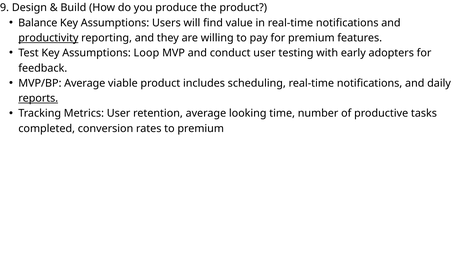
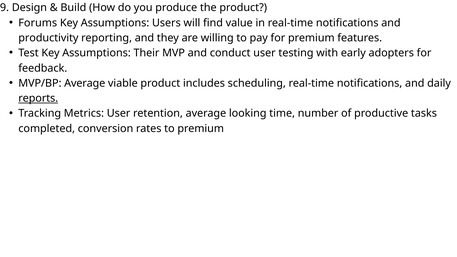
Balance: Balance -> Forums (38, 23)
productivity underline: present -> none (48, 38)
Loop: Loop -> Their (146, 53)
